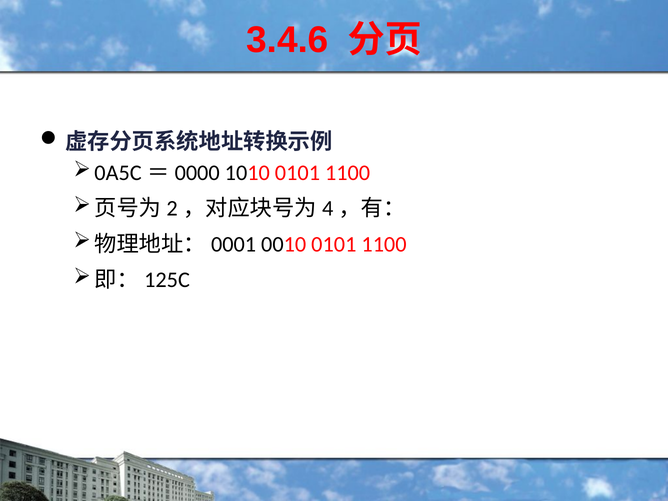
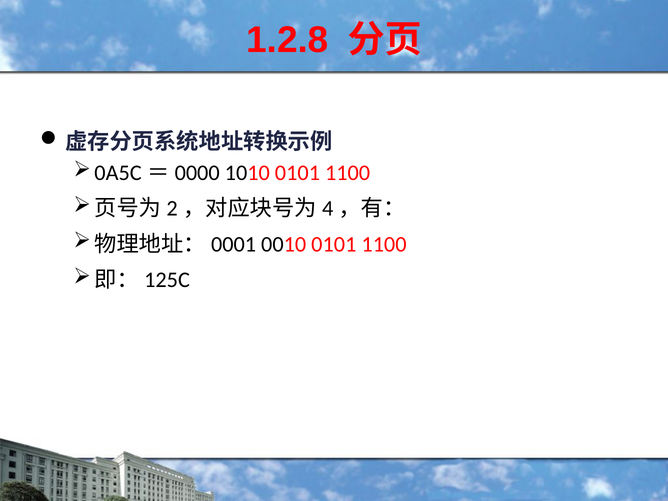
3.4.6: 3.4.6 -> 1.2.8 (287, 40)
